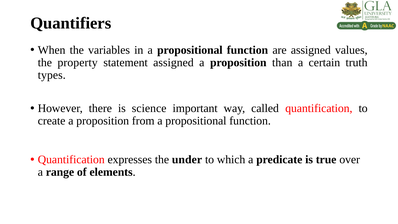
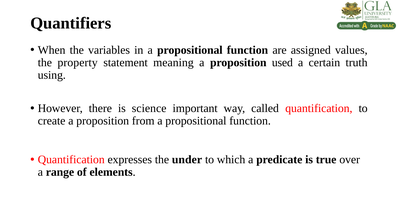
statement assigned: assigned -> meaning (173, 62)
than: than -> used (282, 62)
types: types -> using (52, 75)
